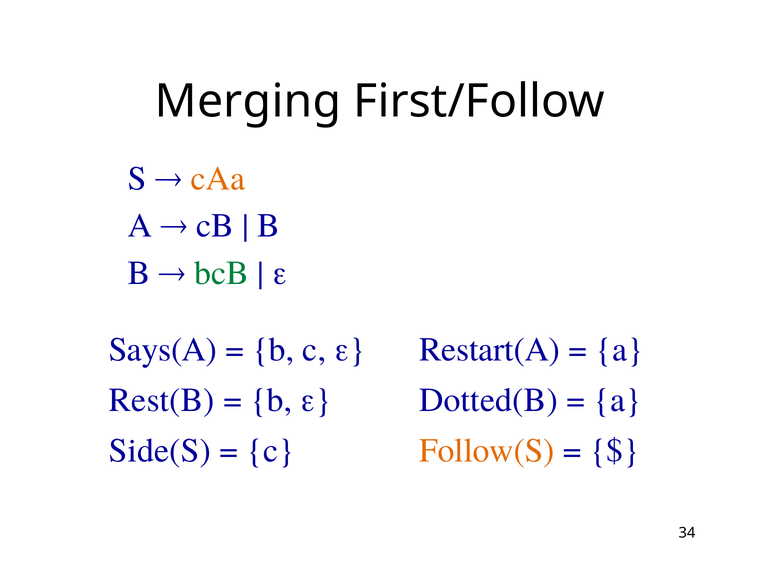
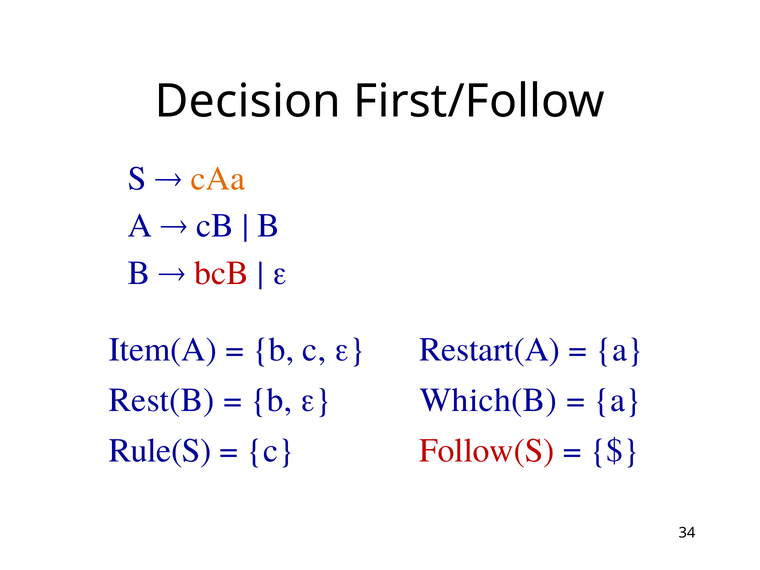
Merging: Merging -> Decision (248, 101)
bcB colour: green -> red (222, 273)
Says(A: Says(A -> Item(A (163, 349)
Dotted(B: Dotted(B -> Which(B (488, 400)
Side(S: Side(S -> Rule(S (160, 451)
Follow(S colour: orange -> red (487, 451)
